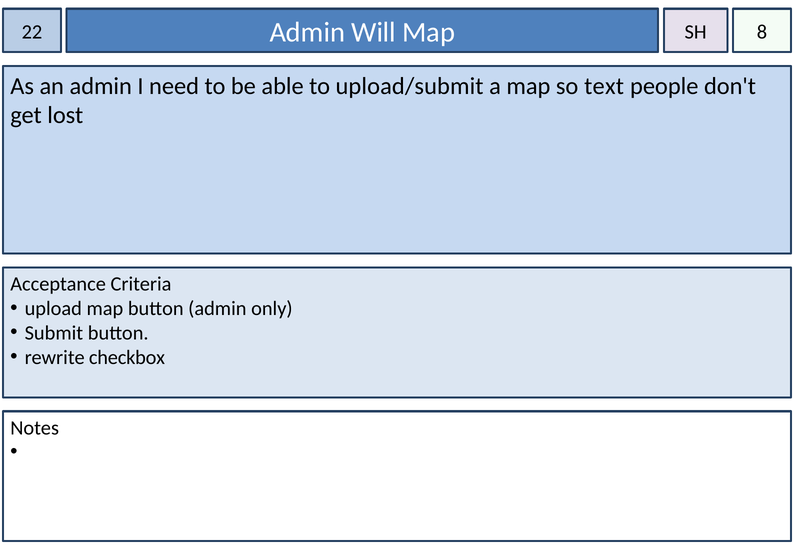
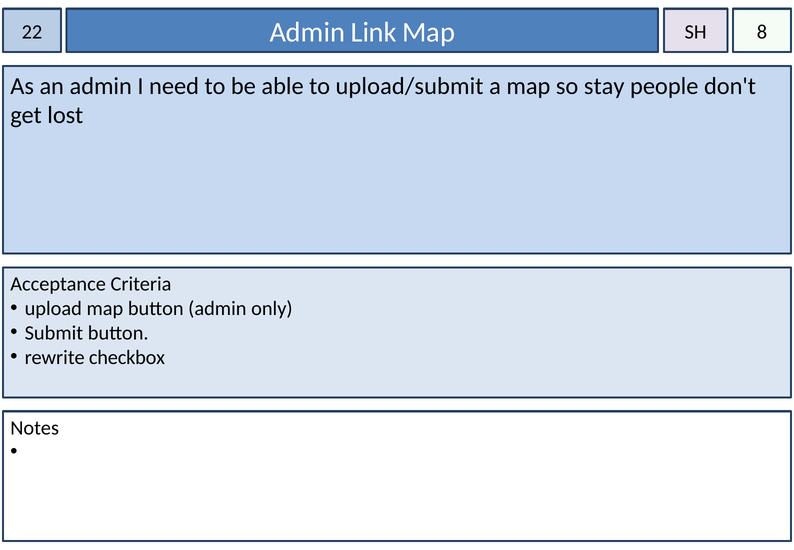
Will: Will -> Link (374, 32)
text: text -> stay (604, 86)
